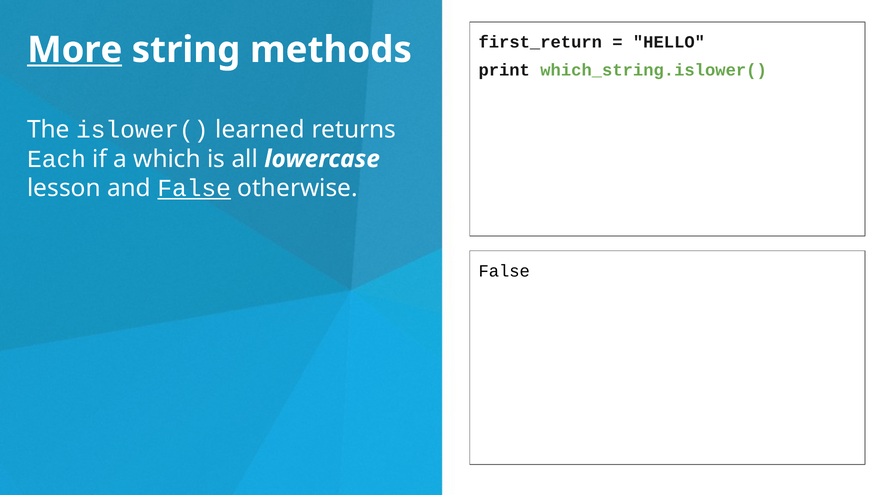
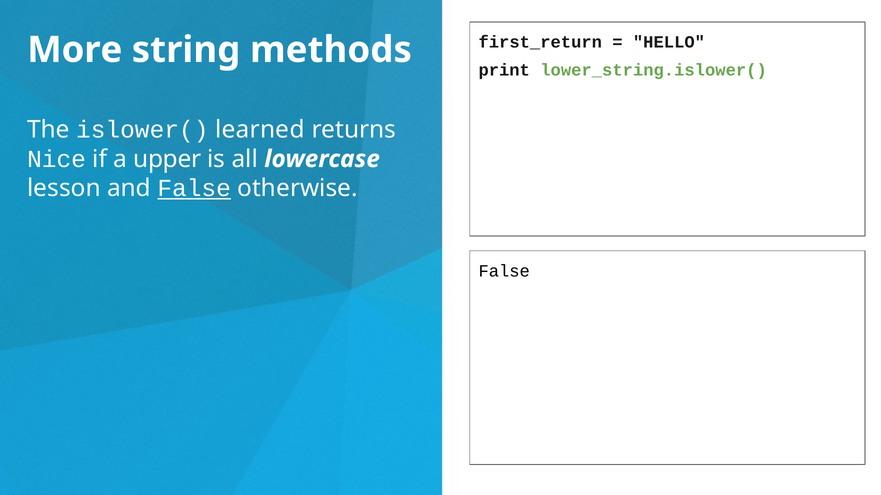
More underline: present -> none (75, 50)
which_string.islower(: which_string.islower( -> lower_string.islower( (654, 70)
Each: Each -> Nice (57, 159)
which: which -> upper (167, 159)
